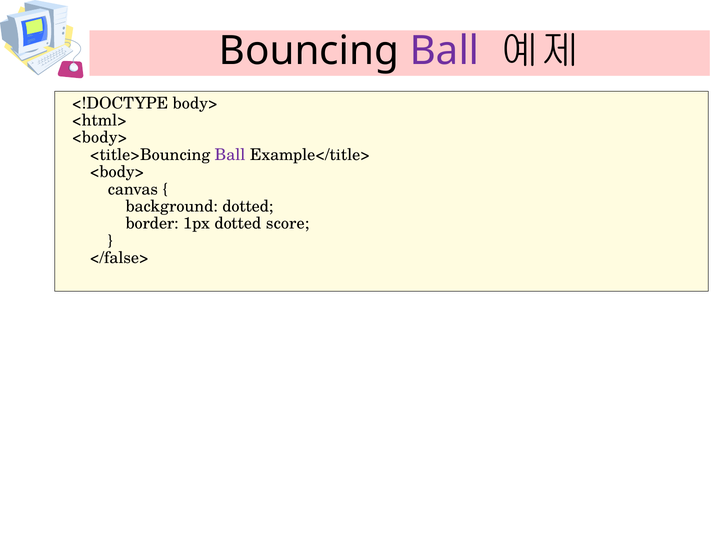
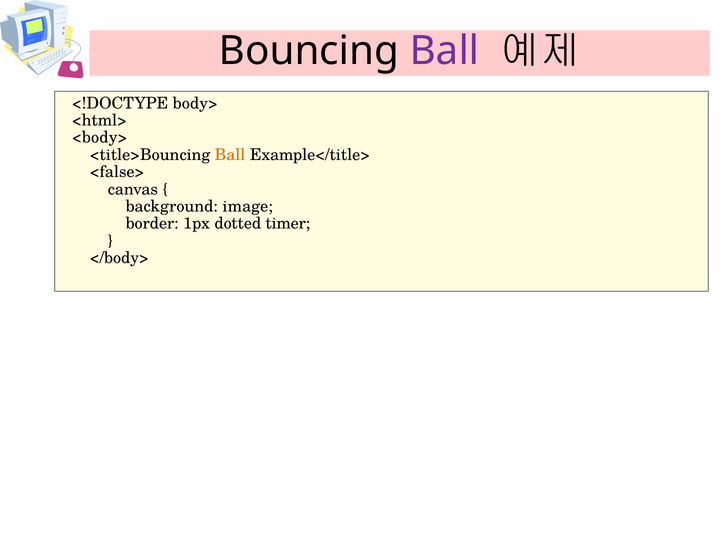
Ball colour: purple -> orange (230, 155)
<body>: <body> -> <false> (117, 172)
background dotted: dotted -> image (248, 206)
score: score -> timer (288, 224)
</false>: </false> -> </body> (119, 258)
